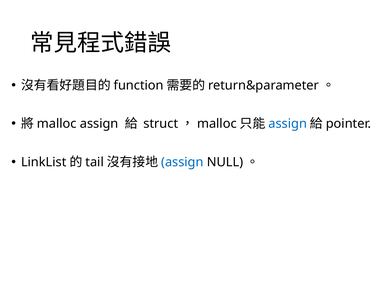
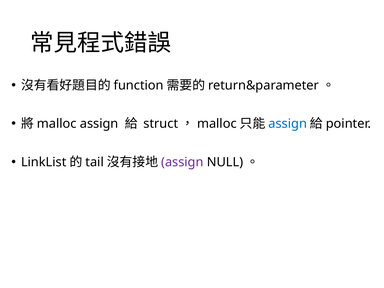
assign colour: blue -> purple (182, 162)
